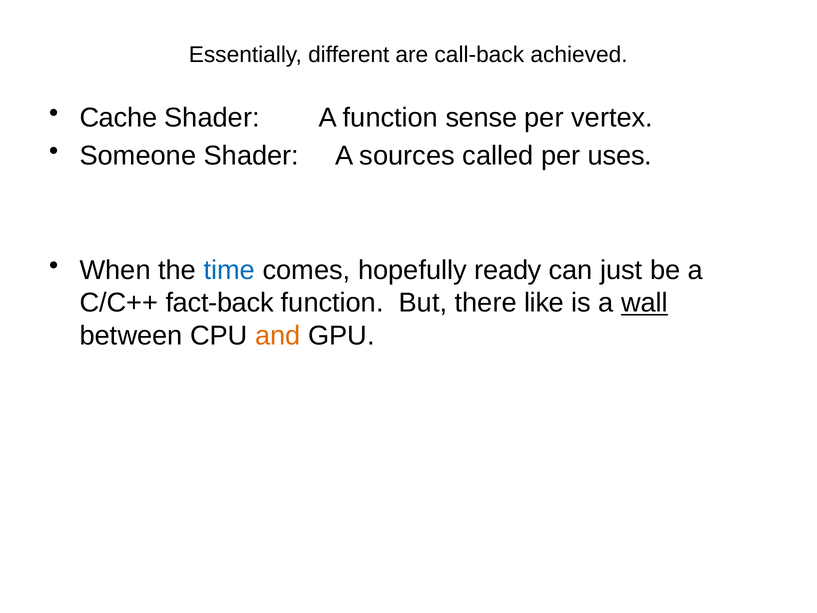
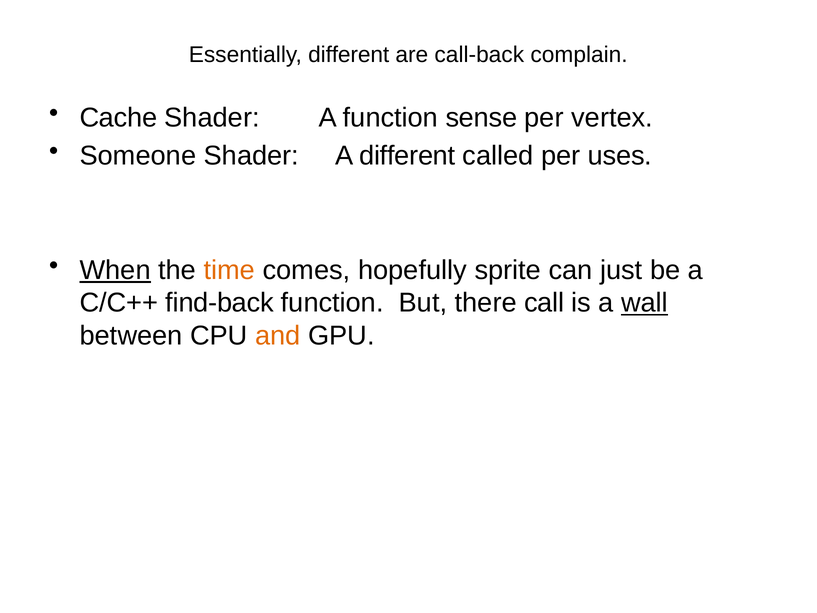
achieved: achieved -> complain (579, 55)
A sources: sources -> different (407, 156)
When underline: none -> present (115, 270)
time colour: blue -> orange (229, 270)
ready: ready -> sprite (508, 270)
fact-back: fact-back -> find-back (220, 303)
like: like -> call (544, 303)
